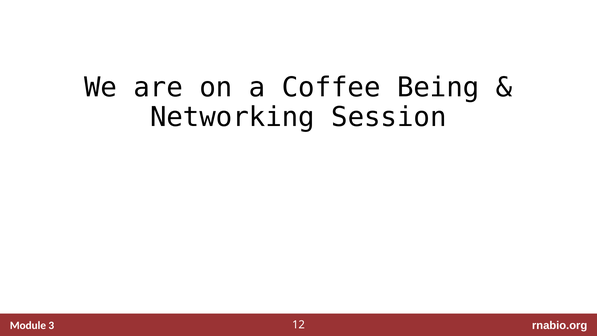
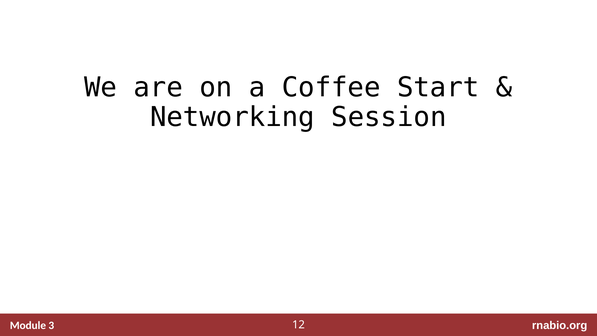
Being: Being -> Start (438, 87)
